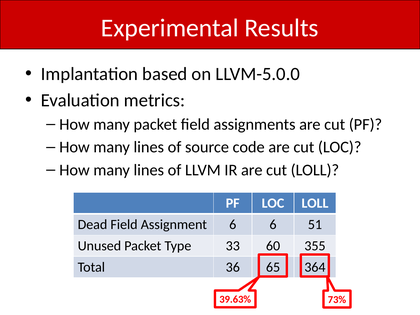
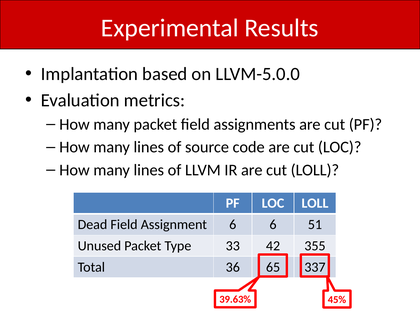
60: 60 -> 42 (273, 246)
364: 364 -> 337 (315, 267)
73%: 73% -> 45% (337, 300)
